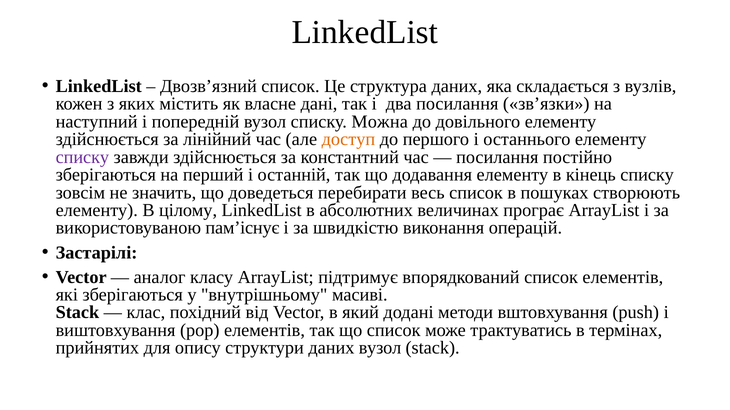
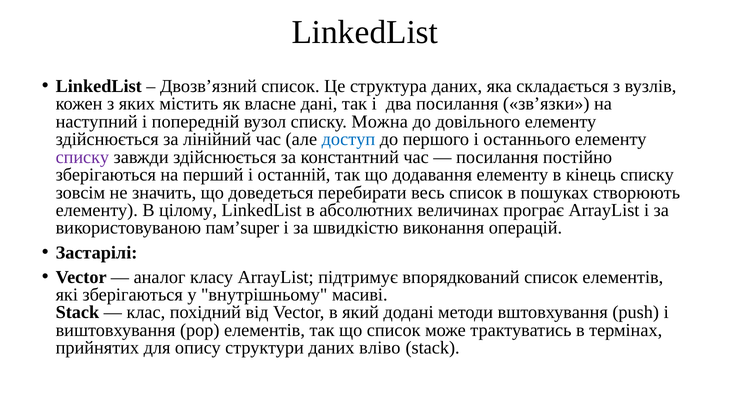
доступ colour: orange -> blue (348, 140)
пам’існує: пам’існує -> пам’super (242, 228)
даних вузол: вузол -> вліво (380, 348)
